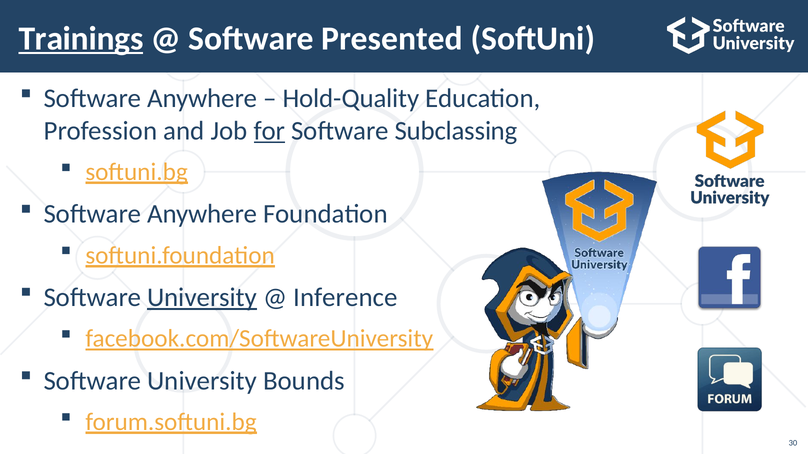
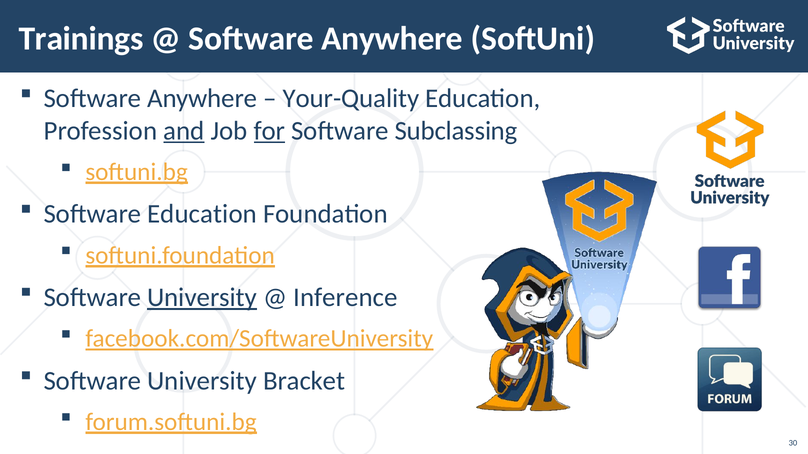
Trainings underline: present -> none (81, 39)
Presented: Presented -> Anywhere (392, 39)
Hold-Quality: Hold-Quality -> Your-Quality (351, 99)
and underline: none -> present (184, 131)
Anywhere: Anywhere -> Education (202, 214)
Bounds: Bounds -> Bracket (304, 381)
